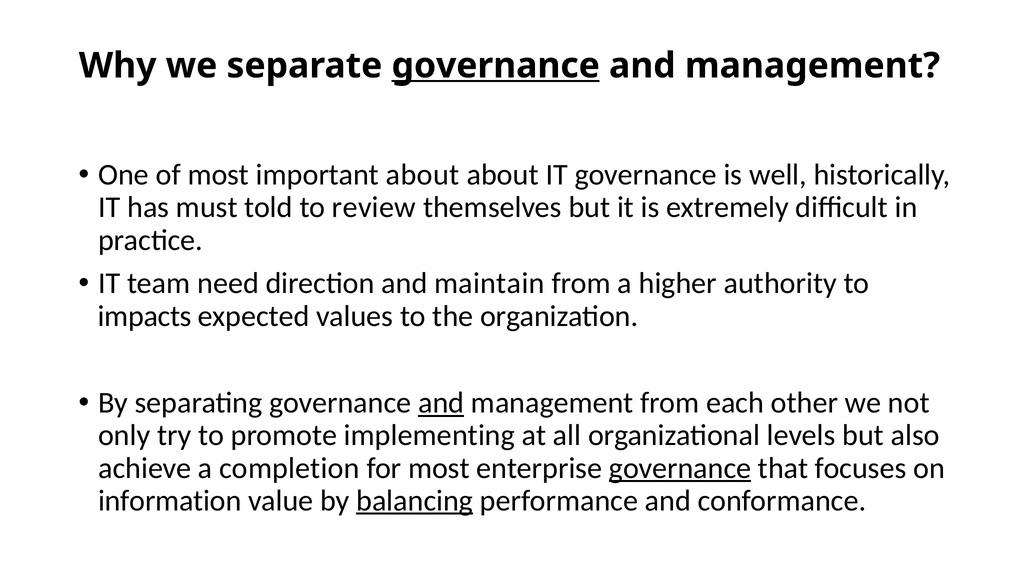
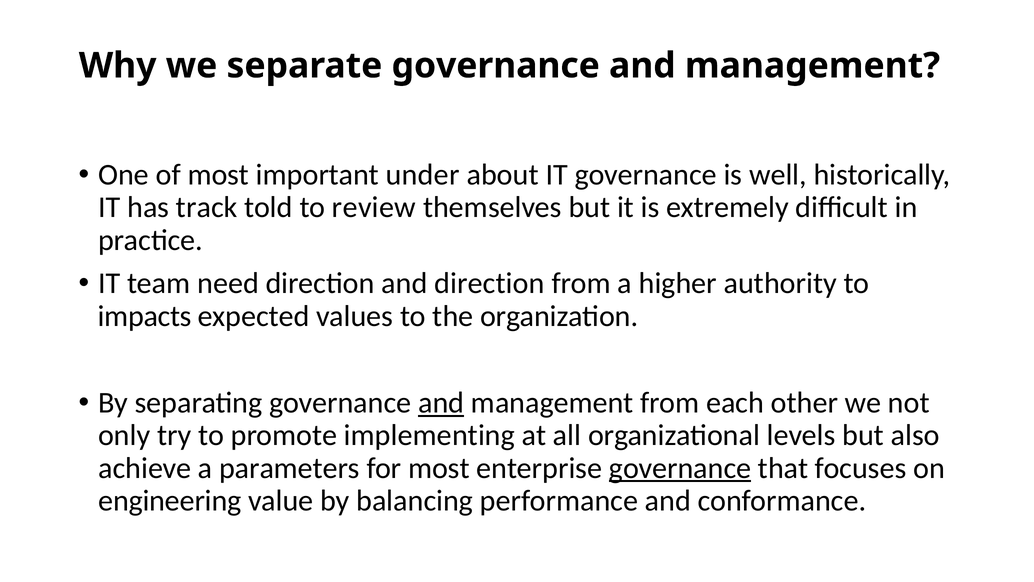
governance underline: present -> none (496, 66)
important about: about -> under (423, 175)
must: must -> track (207, 207)
and maintain: maintain -> direction (489, 283)
completion: completion -> parameters (289, 468)
information: information -> engineering (170, 500)
balancing underline: present -> none (415, 500)
